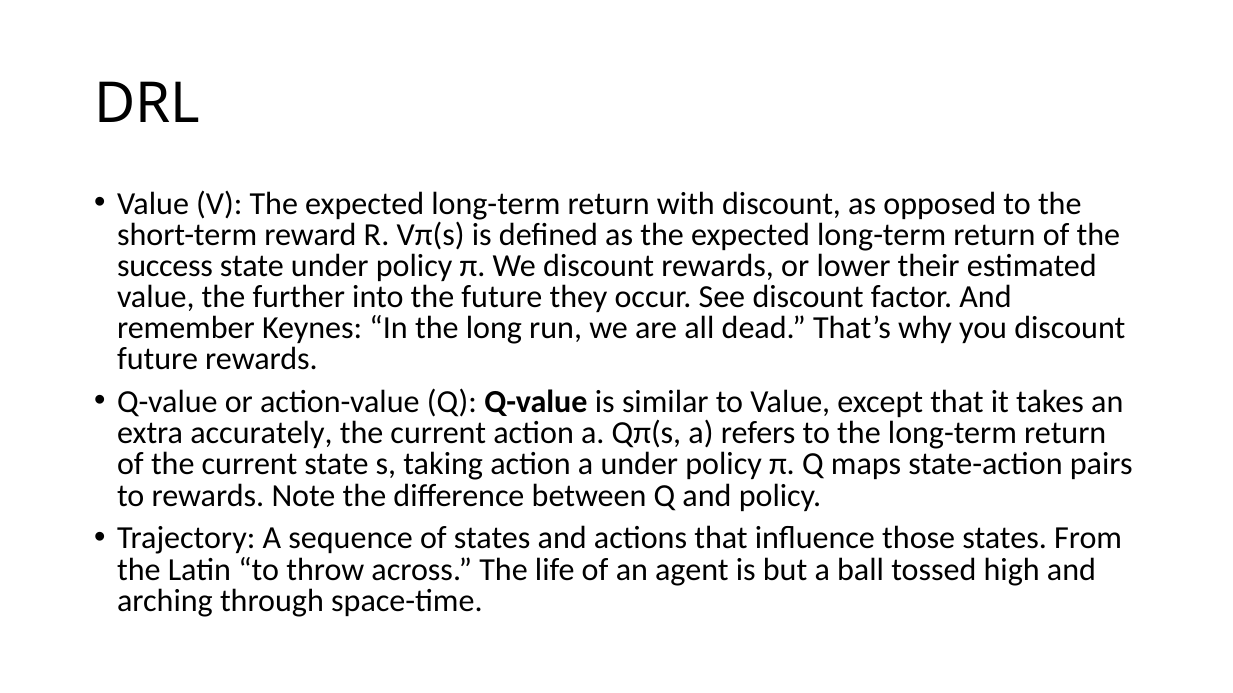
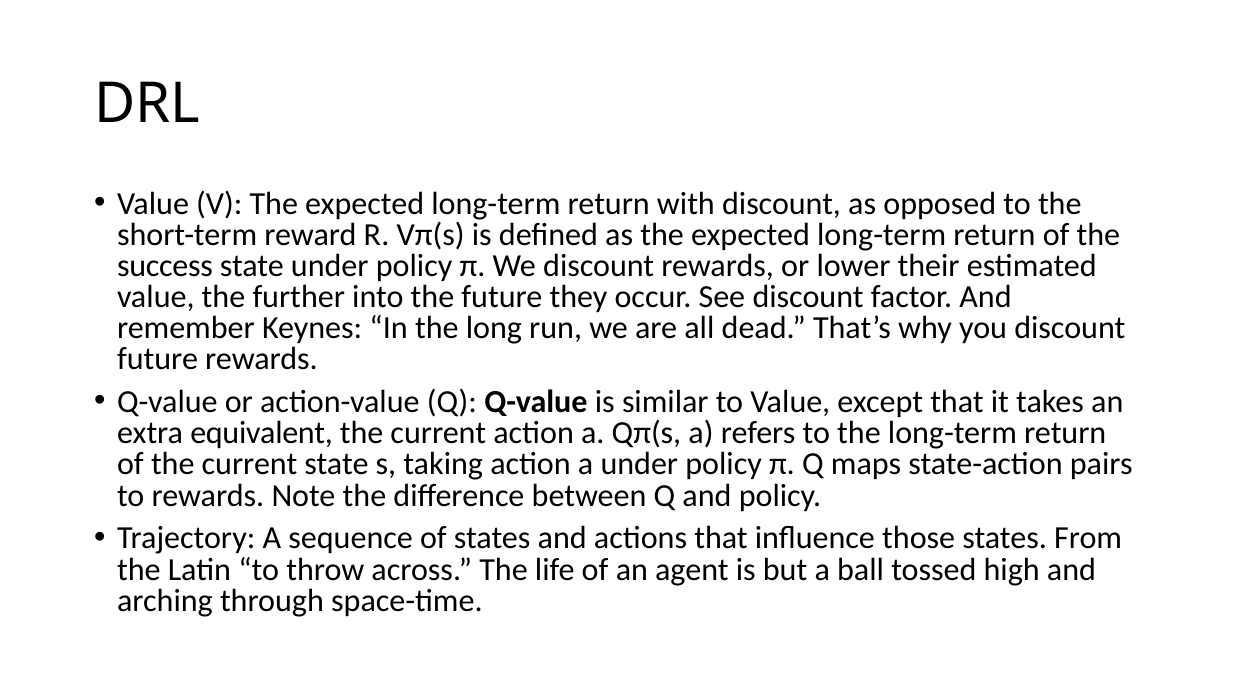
accurately: accurately -> equivalent (262, 434)
